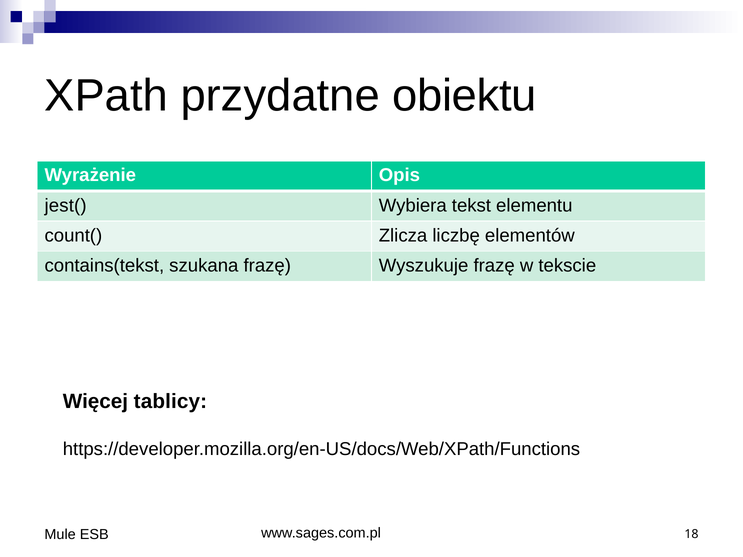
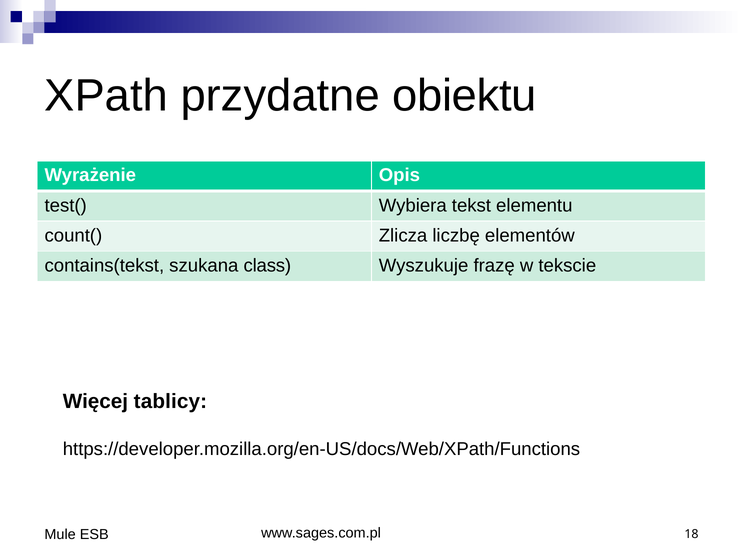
jest(: jest( -> test( (66, 206)
szukana frazę: frazę -> class (267, 266)
